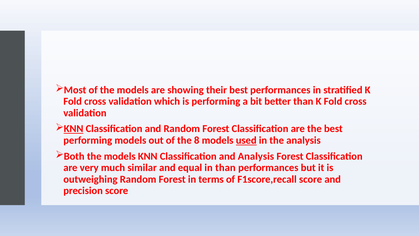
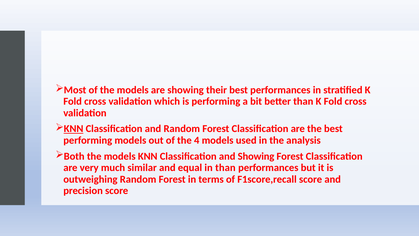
8: 8 -> 4 (197, 140)
used underline: present -> none (246, 140)
and Analysis: Analysis -> Showing (256, 156)
